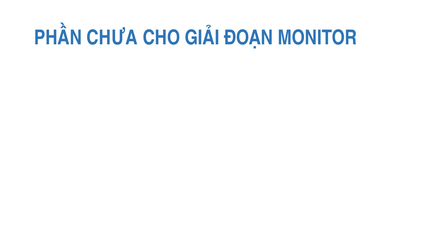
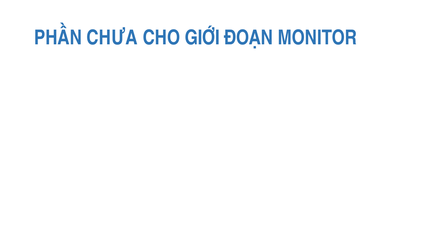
GIẢI: GIẢI -> GIỚI (202, 38)
